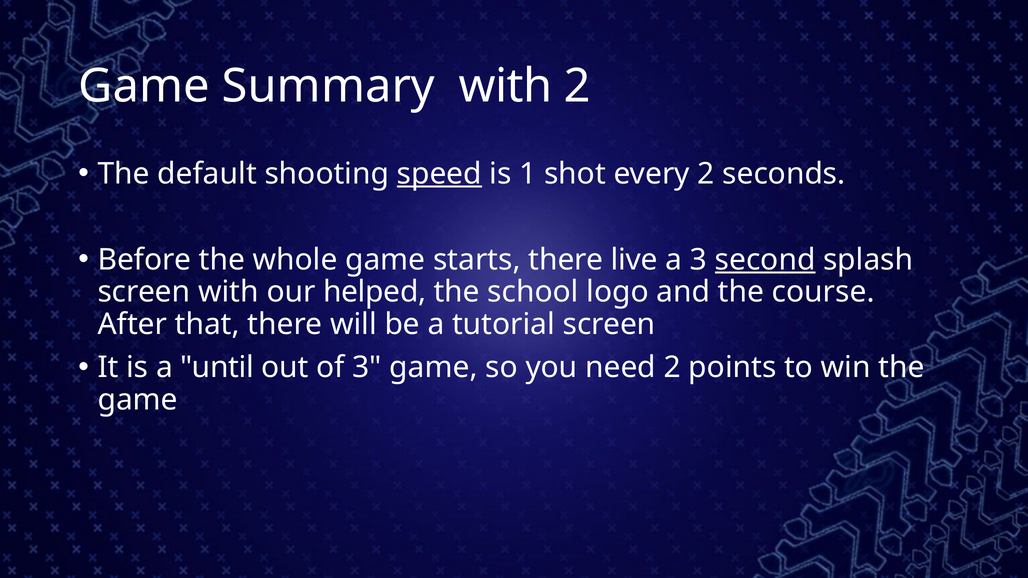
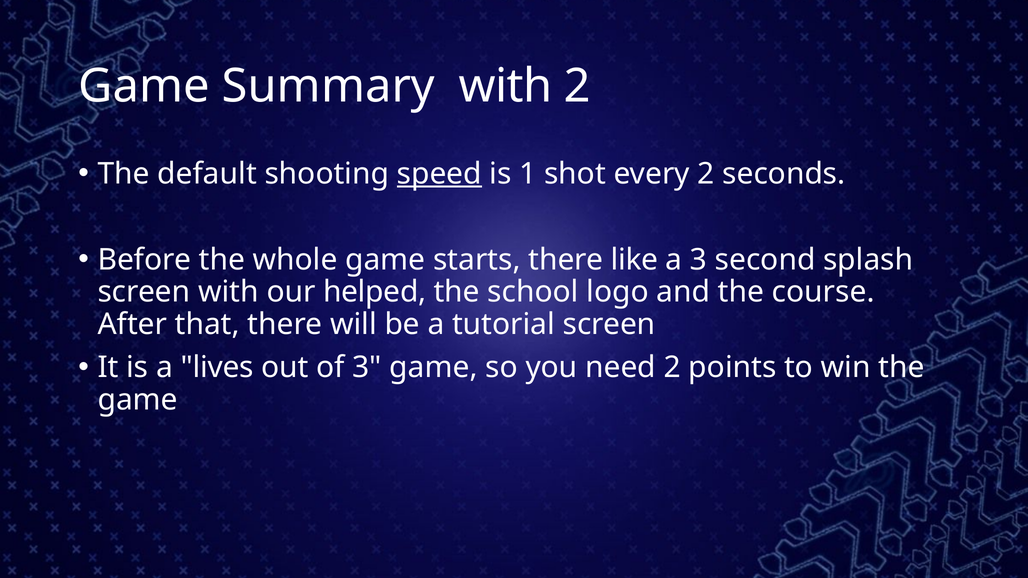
live: live -> like (634, 260)
second underline: present -> none (765, 260)
until: until -> lives (217, 367)
